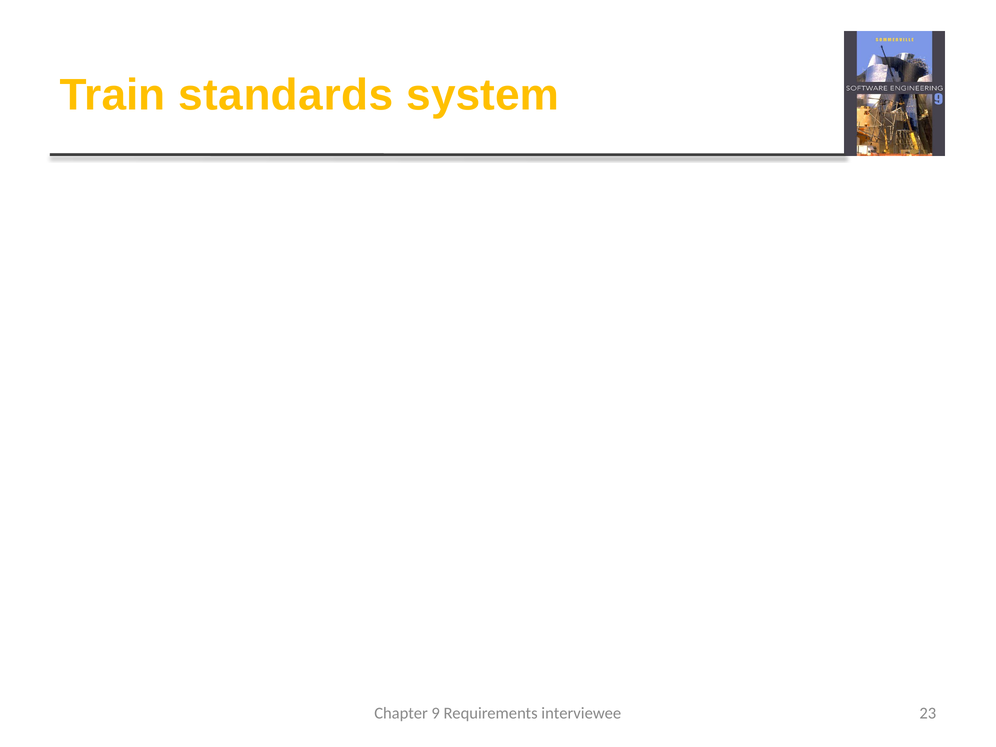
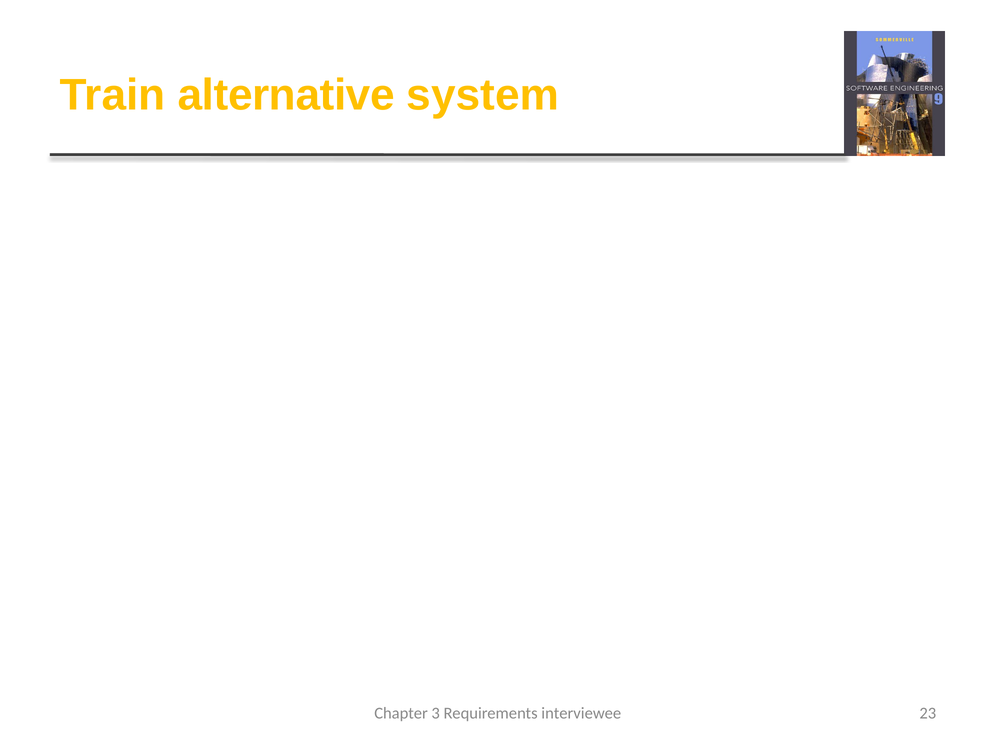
standards: standards -> alternative (286, 95)
9: 9 -> 3 (436, 713)
